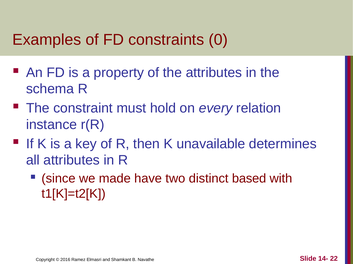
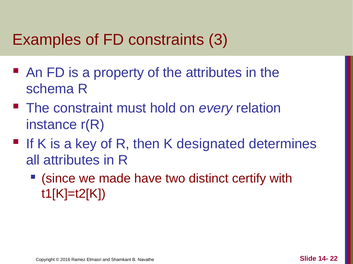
0: 0 -> 3 (218, 40)
unavailable: unavailable -> designated (211, 144)
based: based -> certify (249, 179)
